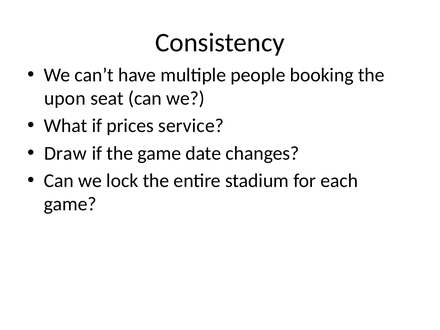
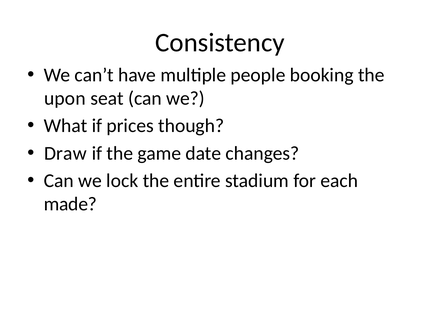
service: service -> though (191, 126)
game: game -> made (70, 204)
